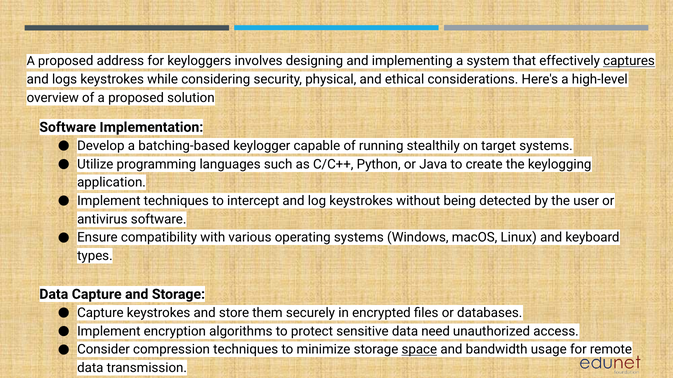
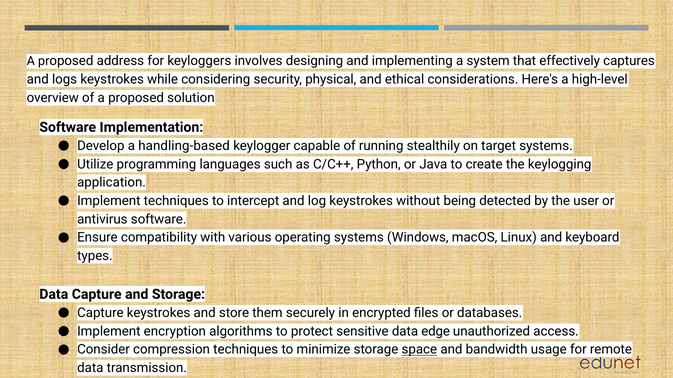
captures underline: present -> none (629, 61)
batching-based: batching-based -> handling-based (184, 146)
need: need -> edge (436, 332)
